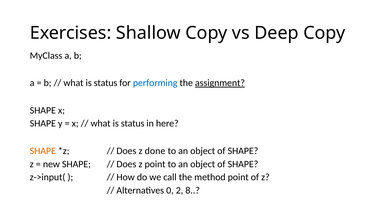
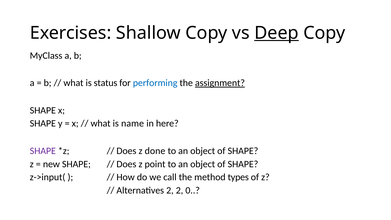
Deep underline: none -> present (276, 33)
status: status -> name (133, 123)
SHAPE colour: orange -> purple (43, 151)
method point: point -> types (238, 177)
Alternatives 0: 0 -> 2 (170, 190)
8: 8 -> 0 (193, 190)
